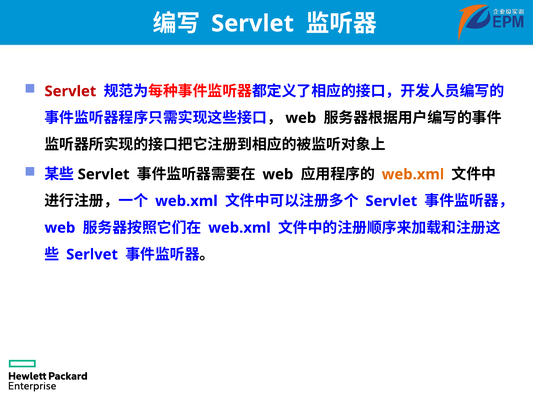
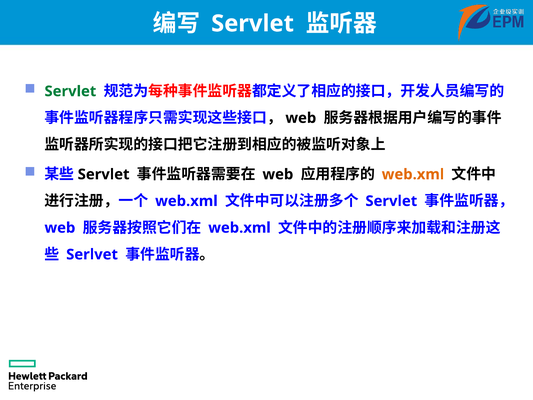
Servlet colour: red -> green (70, 91)
